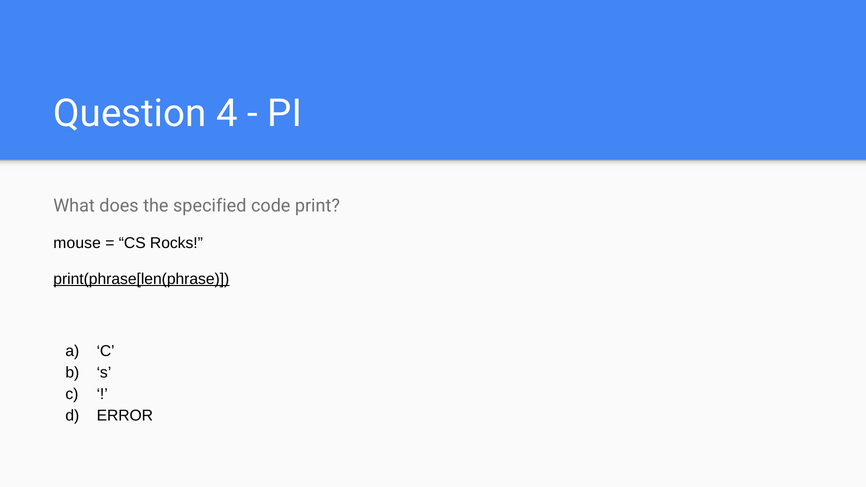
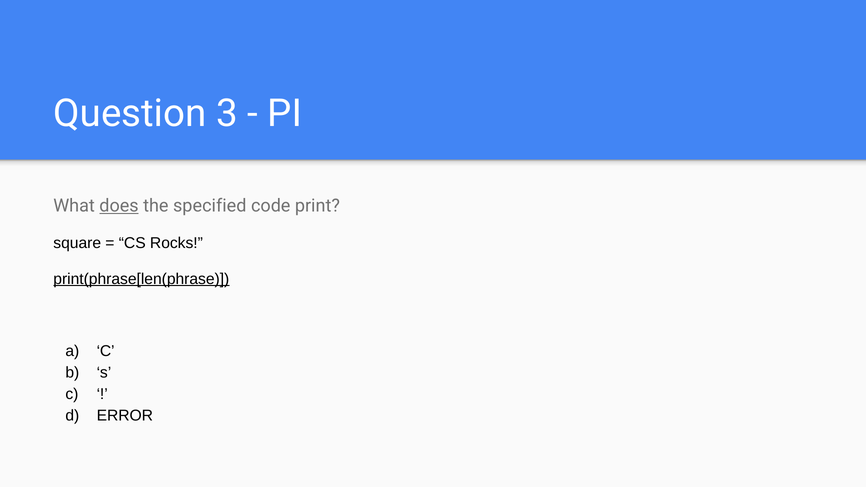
4: 4 -> 3 (227, 114)
does underline: none -> present (119, 206)
mouse: mouse -> square (77, 243)
